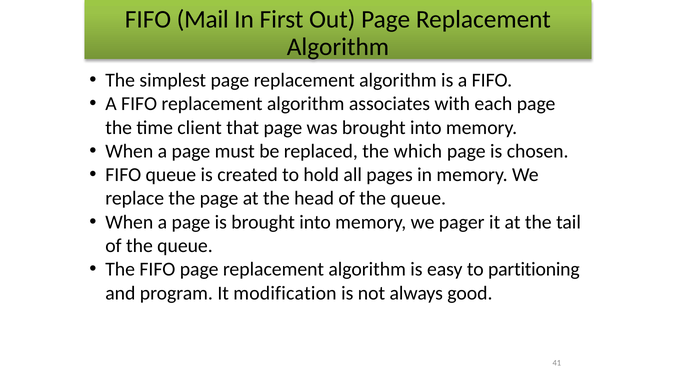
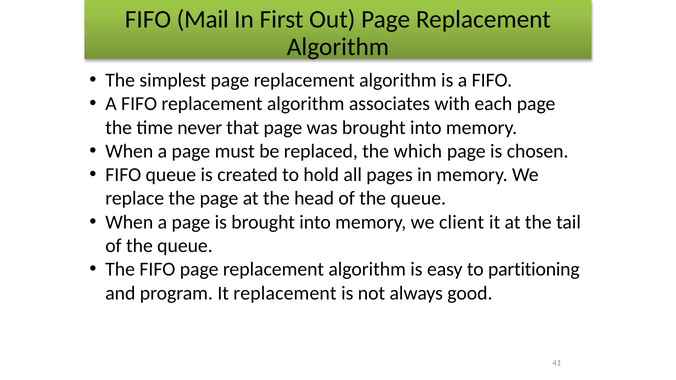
client: client -> never (200, 128)
pager: pager -> client (462, 222)
It modification: modification -> replacement (285, 293)
